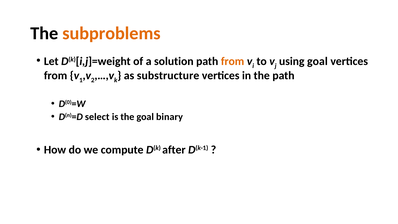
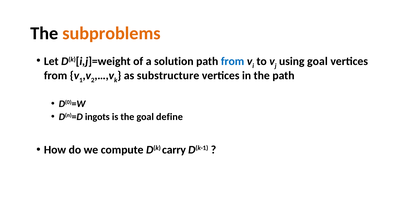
from colour: orange -> blue (233, 61)
select: select -> ingots (97, 117)
binary: binary -> define (169, 117)
after: after -> carry (174, 150)
